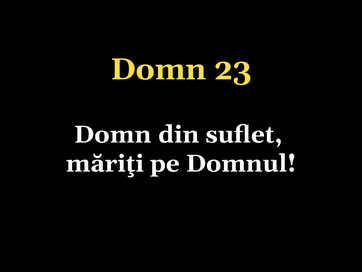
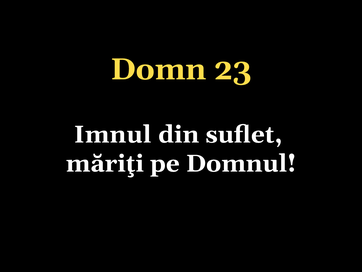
Domn: Domn -> Imnul (113, 134)
